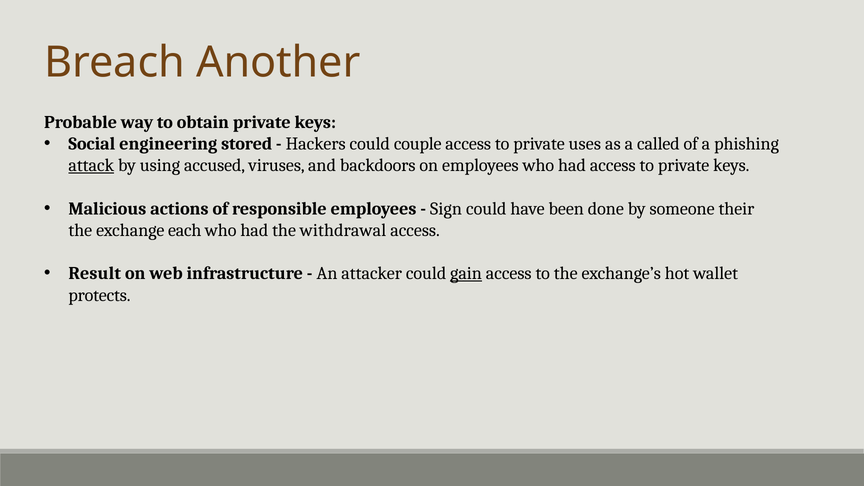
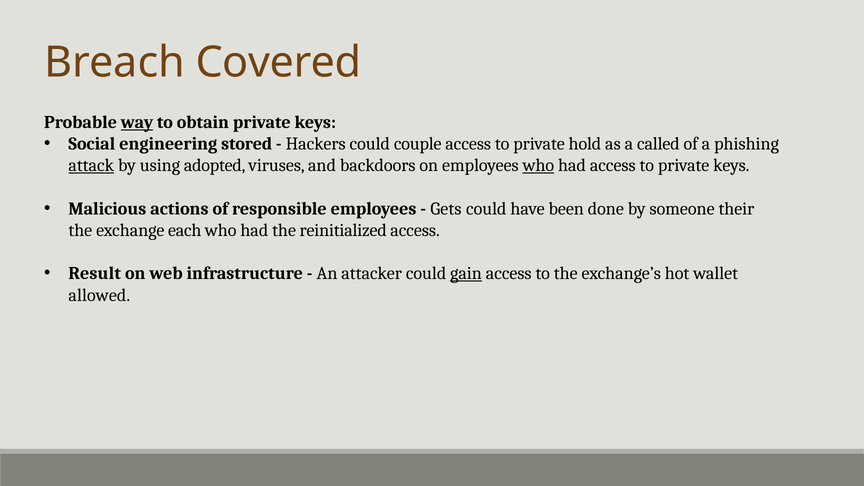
Another: Another -> Covered (279, 62)
way underline: none -> present (137, 122)
uses: uses -> hold (585, 144)
accused: accused -> adopted (215, 165)
who underline: none -> present (538, 165)
Sign: Sign -> Gets (446, 209)
withdrawal: withdrawal -> reinitialized (343, 230)
protects: protects -> allowed (99, 295)
